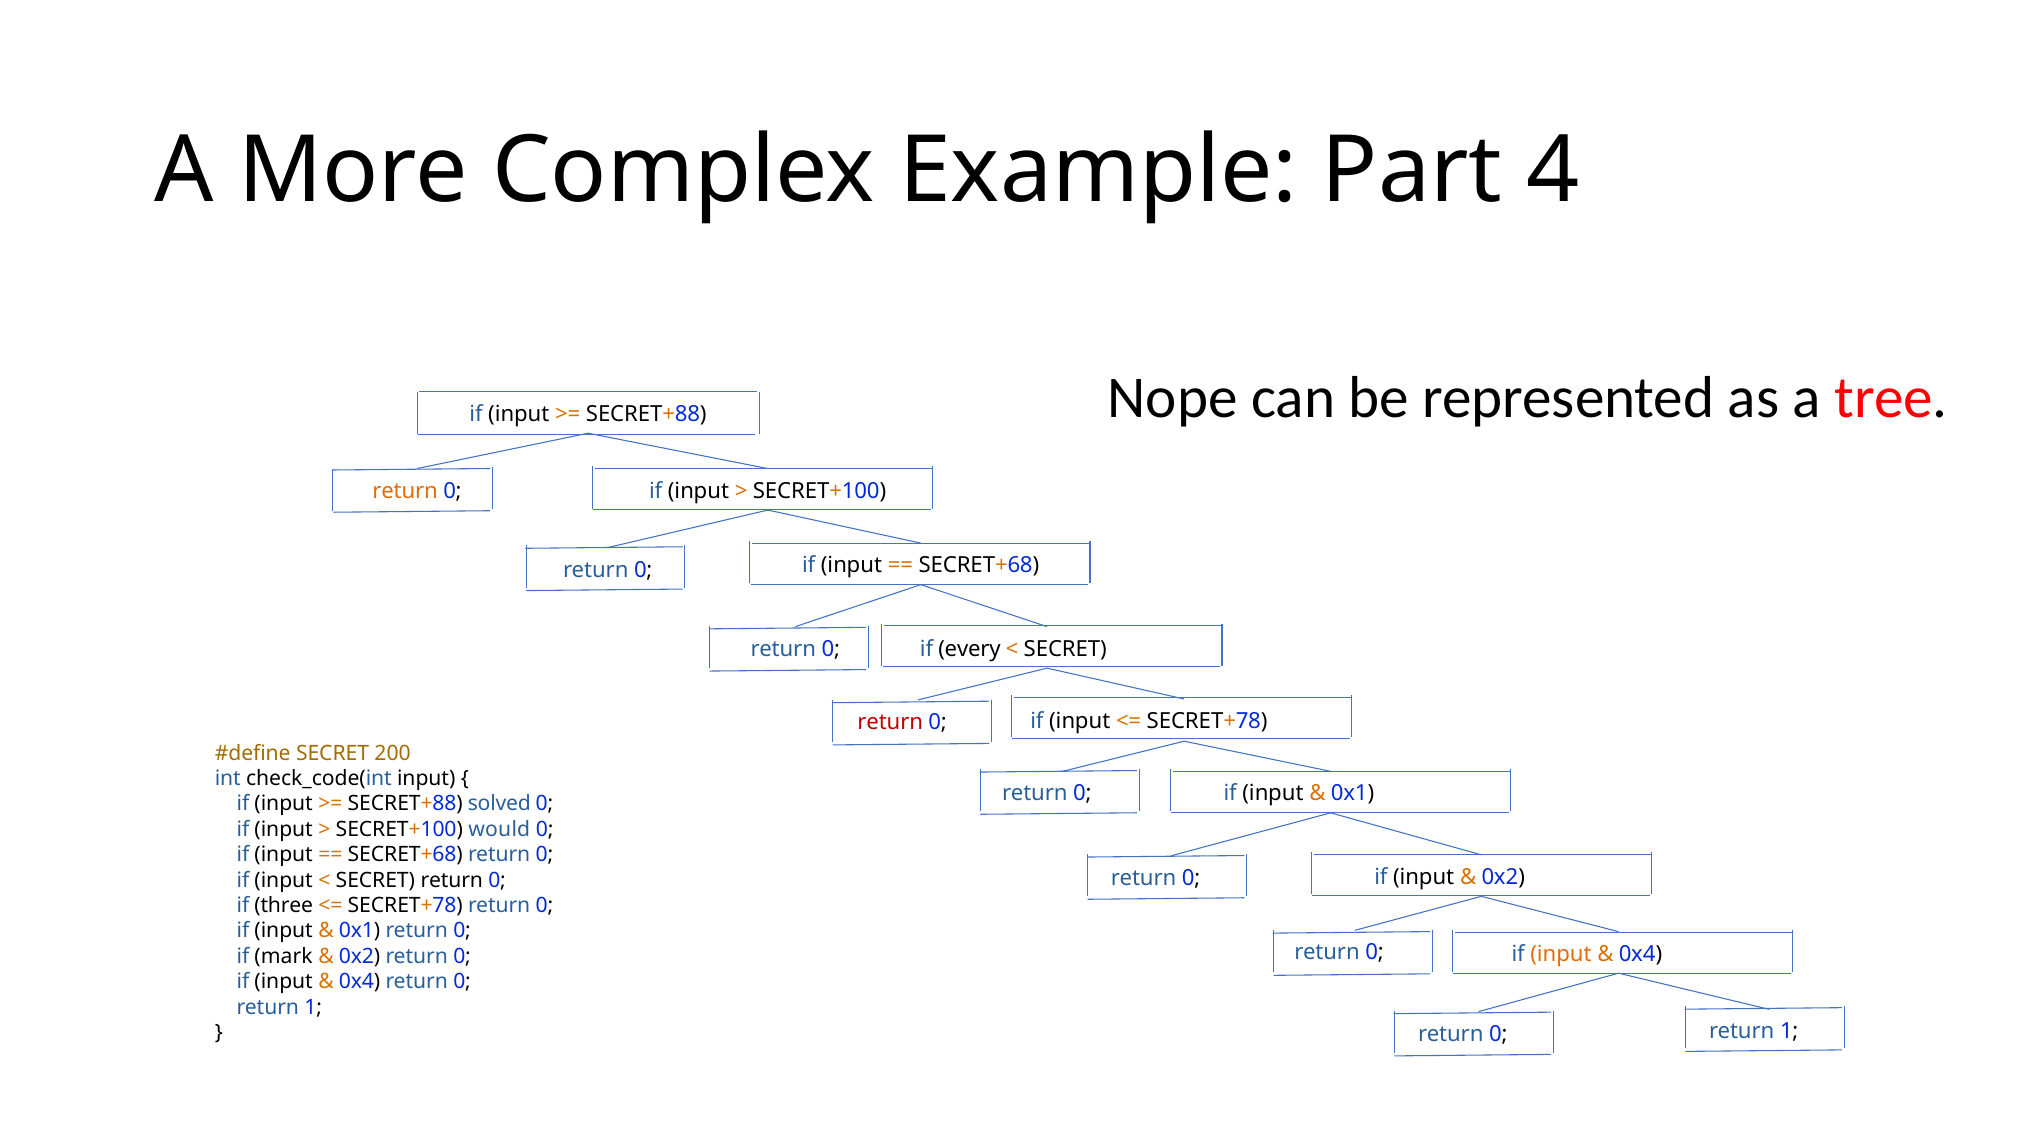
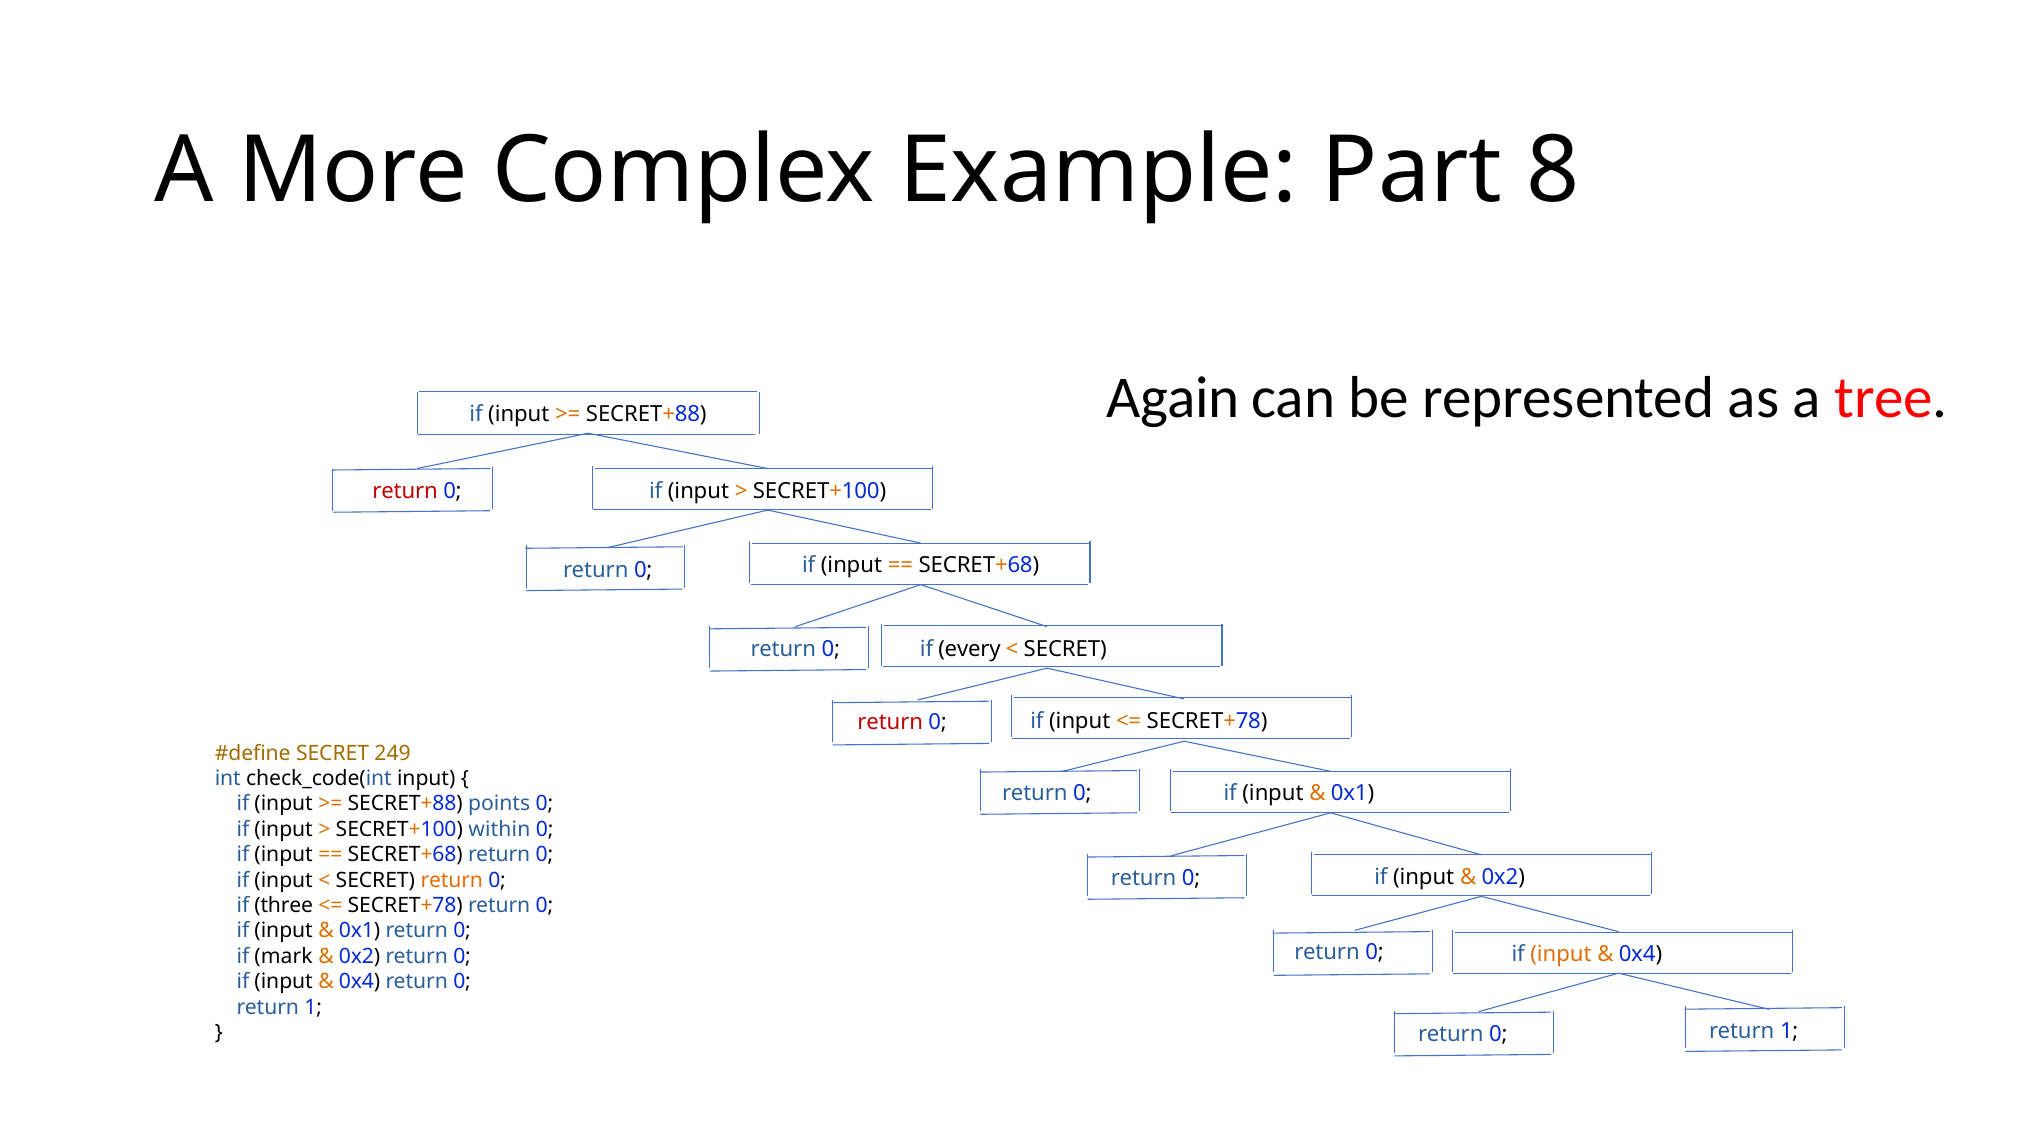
4: 4 -> 8 (1553, 170)
Nope: Nope -> Again (1173, 398)
return colour: orange -> red (405, 491)
200: 200 -> 249 (393, 753)
solved: solved -> points (499, 804)
would: would -> within (499, 830)
return colour: black -> orange (452, 880)
